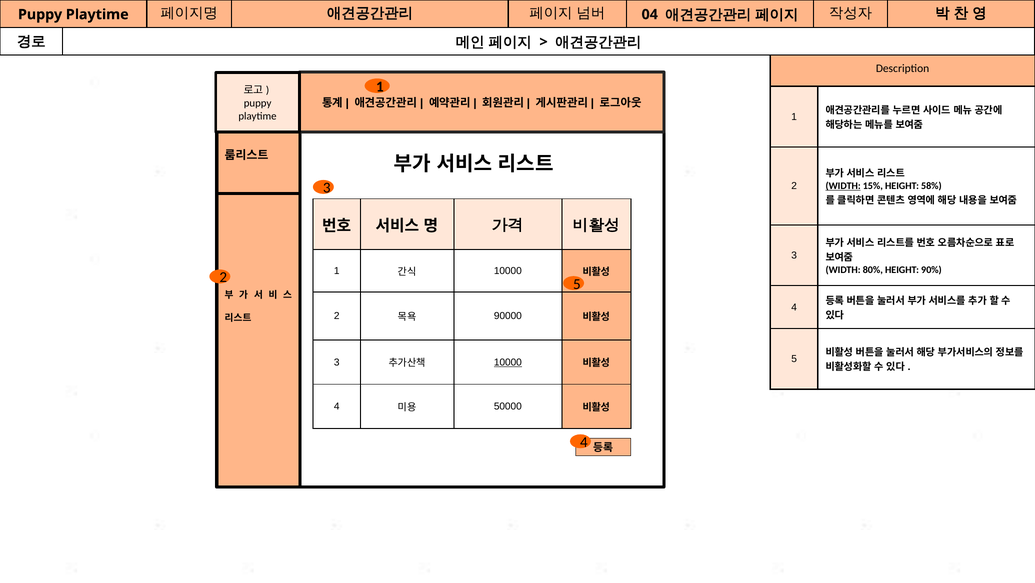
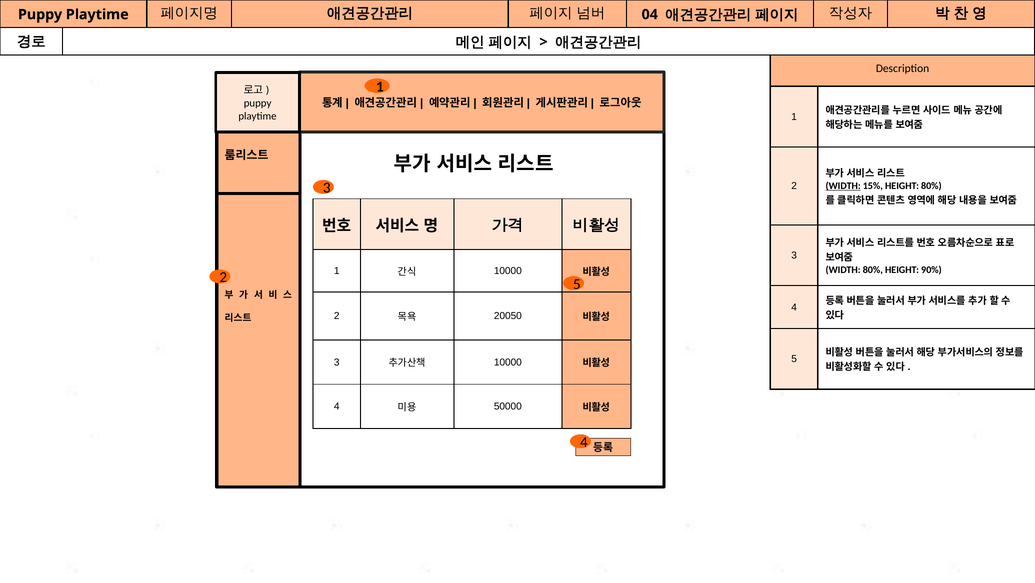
HEIGHT 58%: 58% -> 80% (931, 186)
90000: 90000 -> 20050 (508, 316)
10000 underline: present -> none (508, 362)
